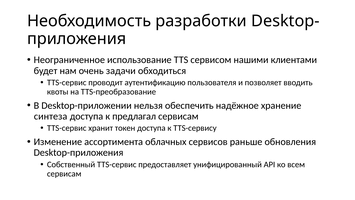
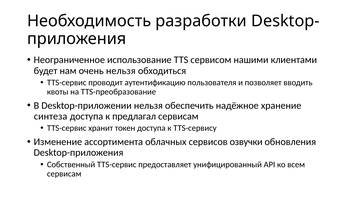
очень задачи: задачи -> нельзя (121, 71)
раньше: раньше -> озвучки (246, 142)
